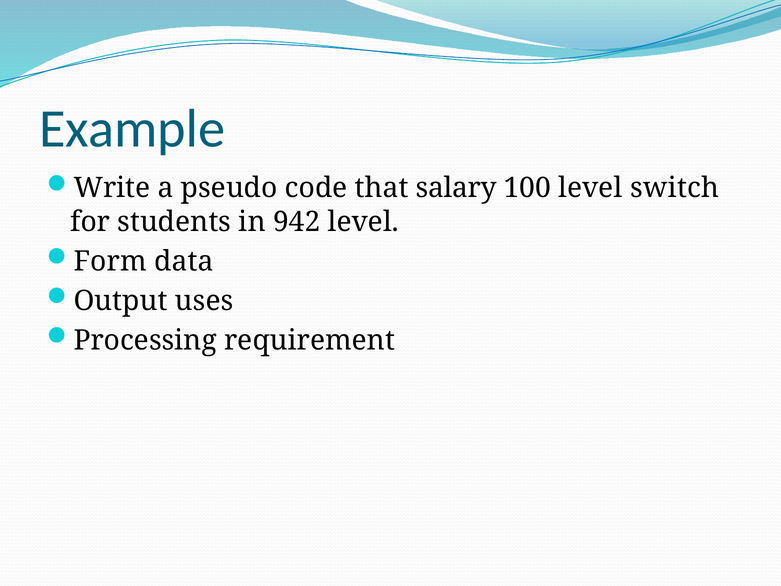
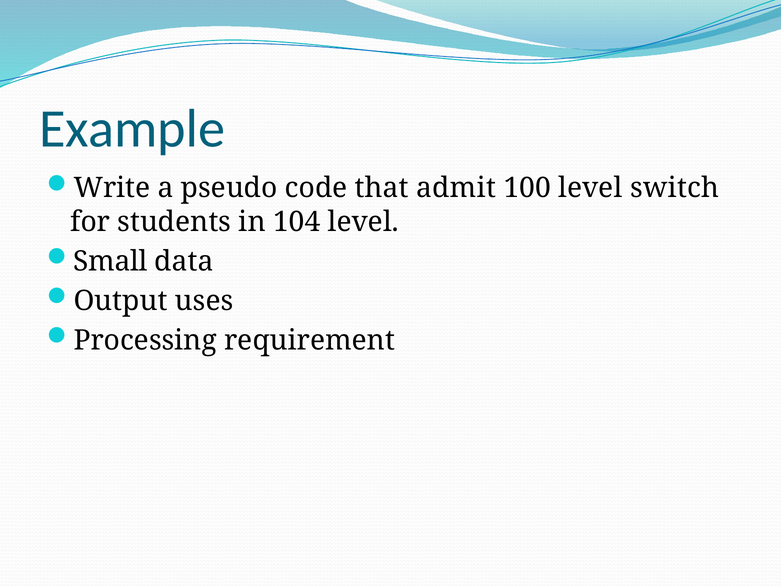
salary: salary -> admit (456, 188)
942: 942 -> 104 (297, 222)
Form: Form -> Small (110, 261)
